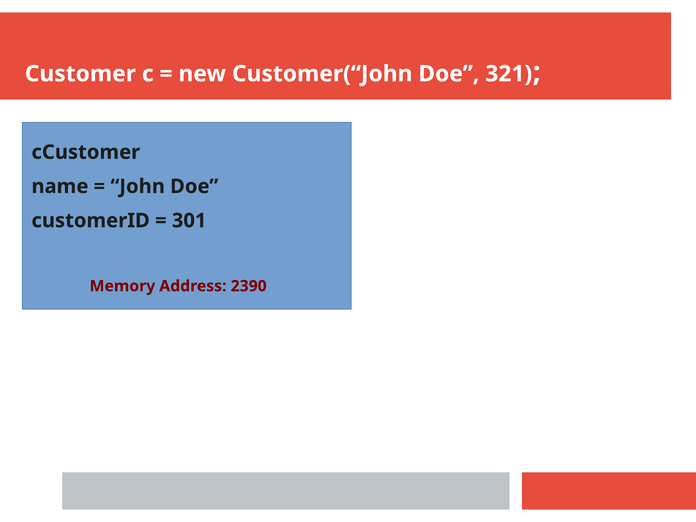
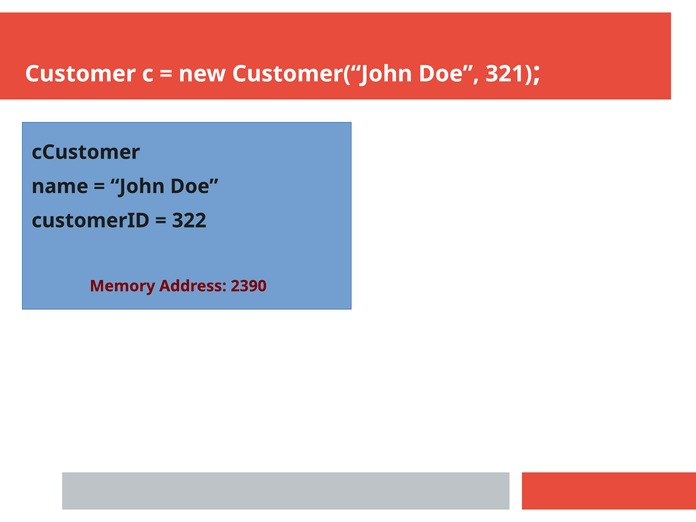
301: 301 -> 322 (189, 221)
